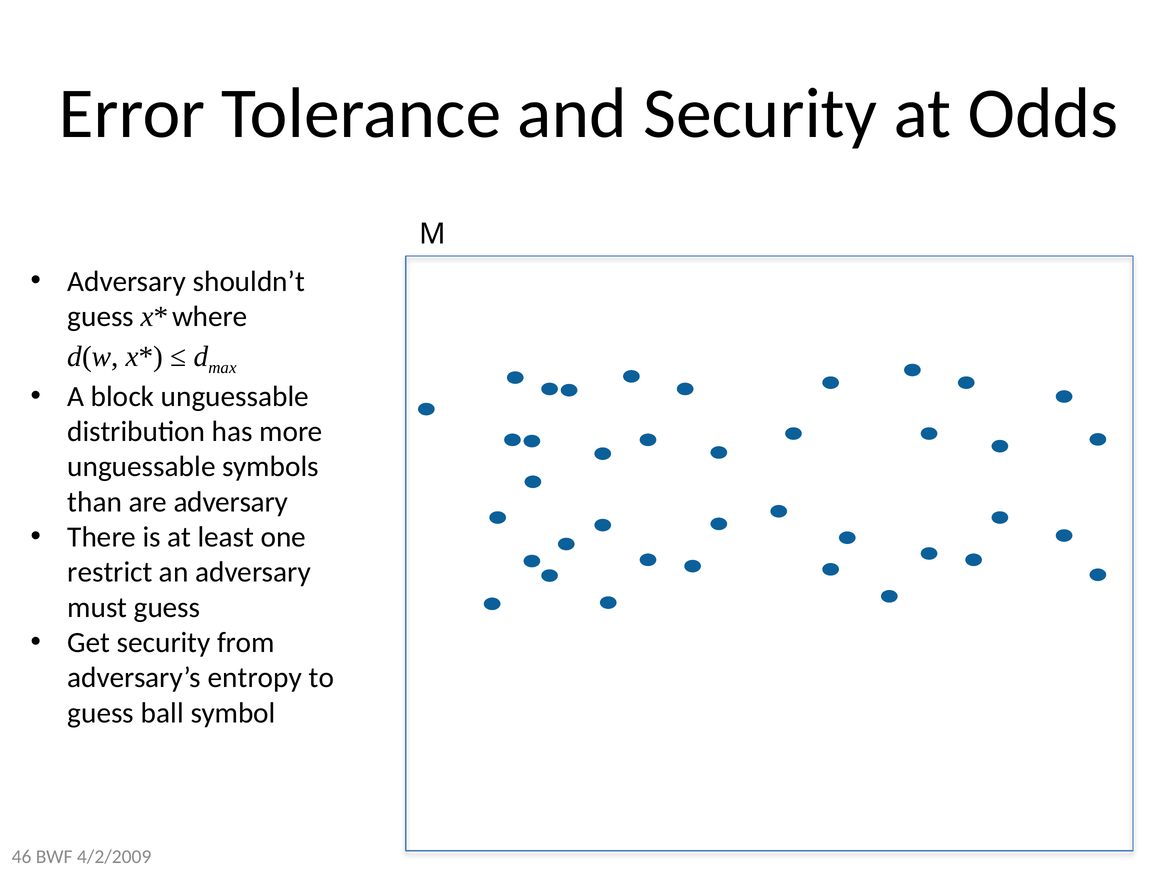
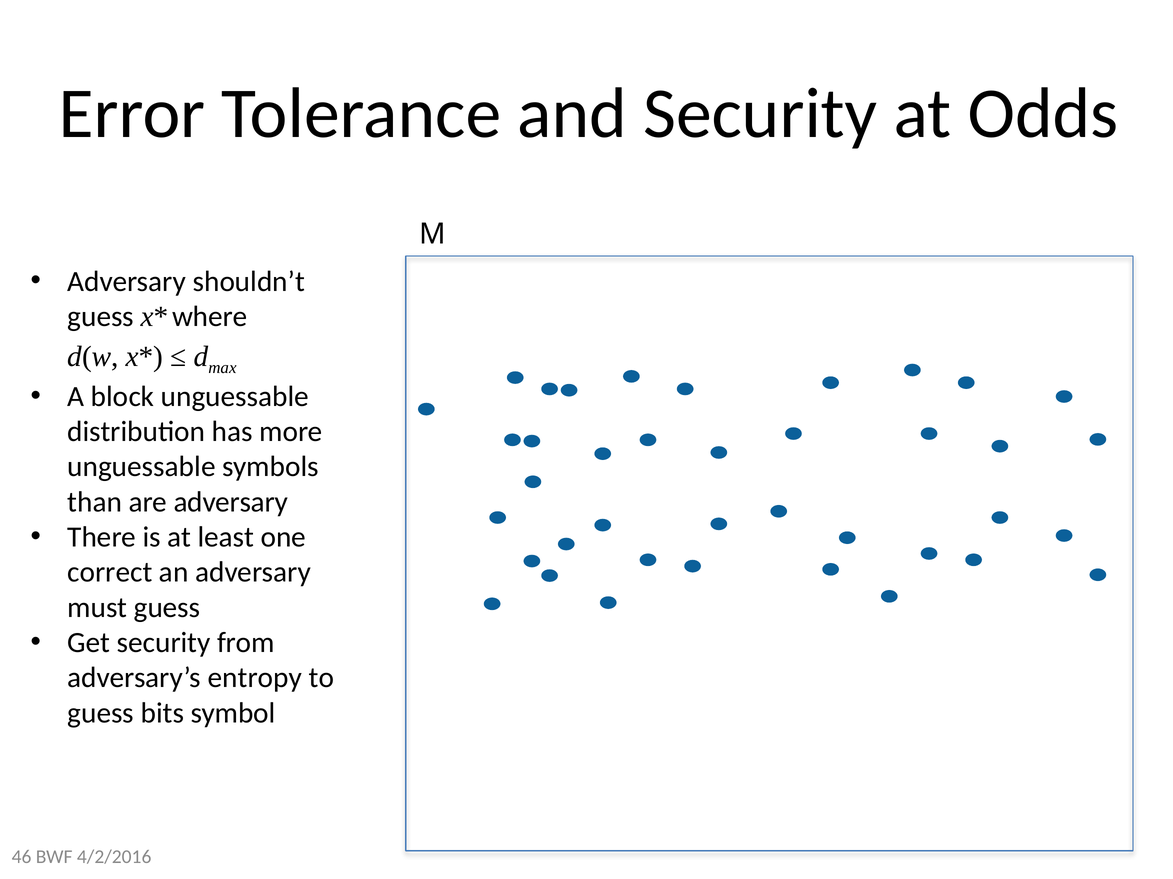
restrict: restrict -> correct (110, 573)
ball: ball -> bits (162, 713)
4/2/2009: 4/2/2009 -> 4/2/2016 (114, 857)
